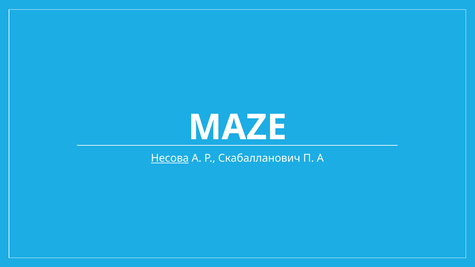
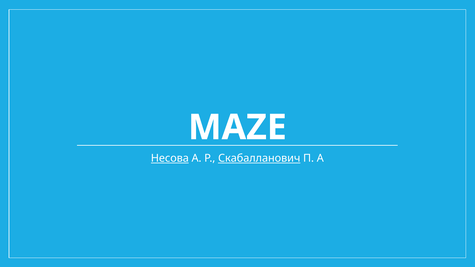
Скабалланович underline: none -> present (259, 158)
